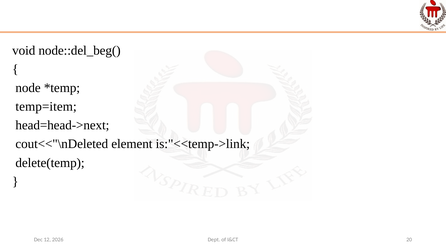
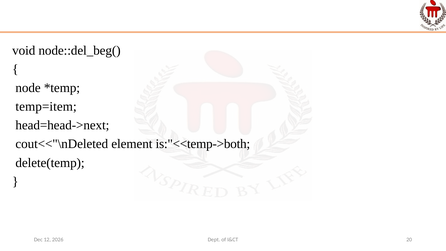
is:"<<temp->link: is:"<<temp->link -> is:"<<temp->both (203, 144)
